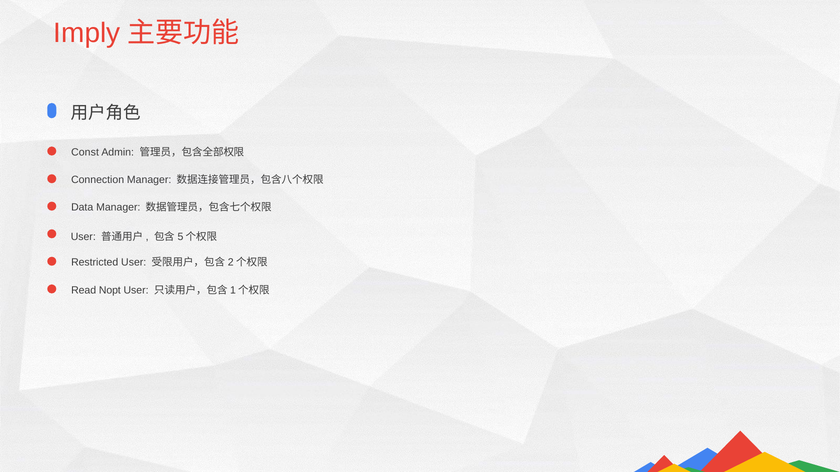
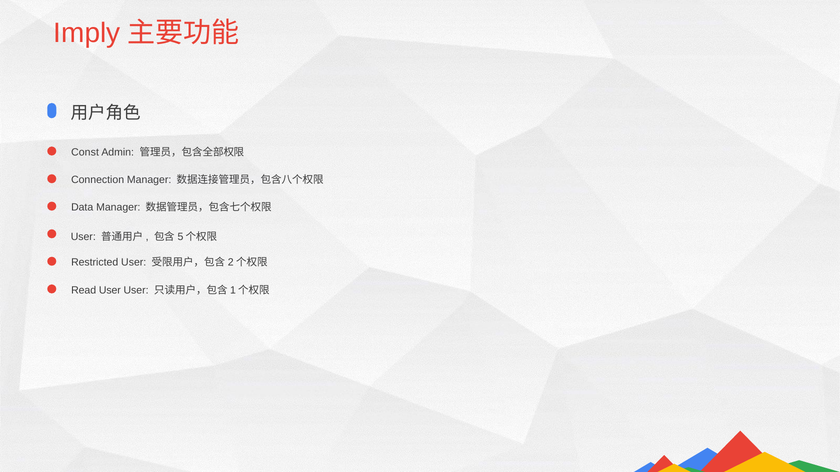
Read Nopt: Nopt -> User (110, 290)
